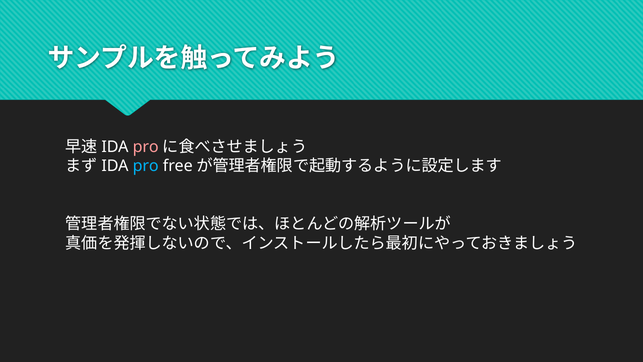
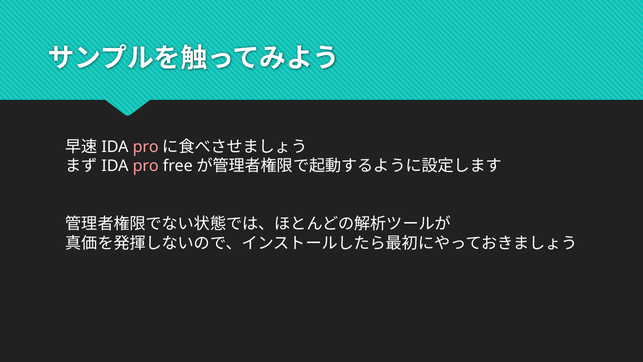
pro colour: light blue -> pink (146, 166)
